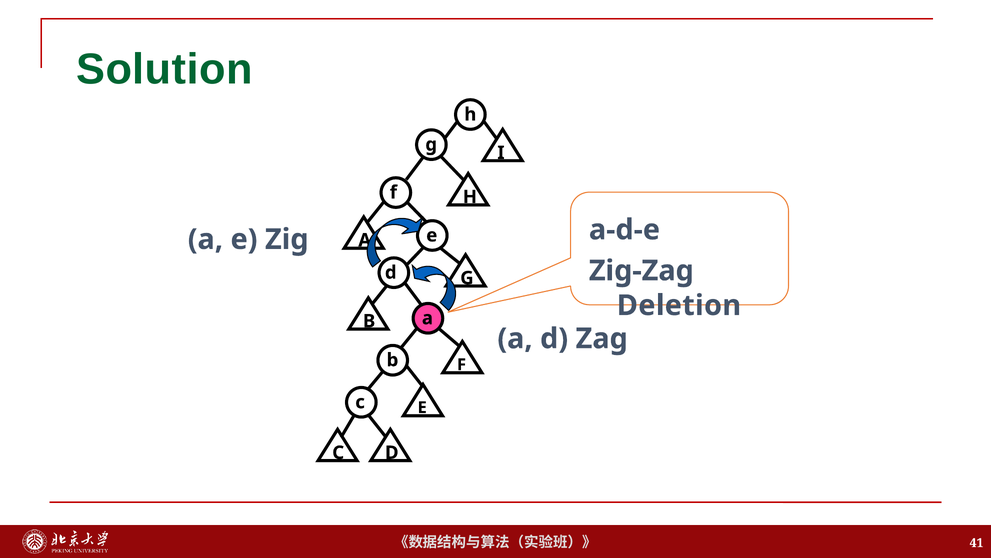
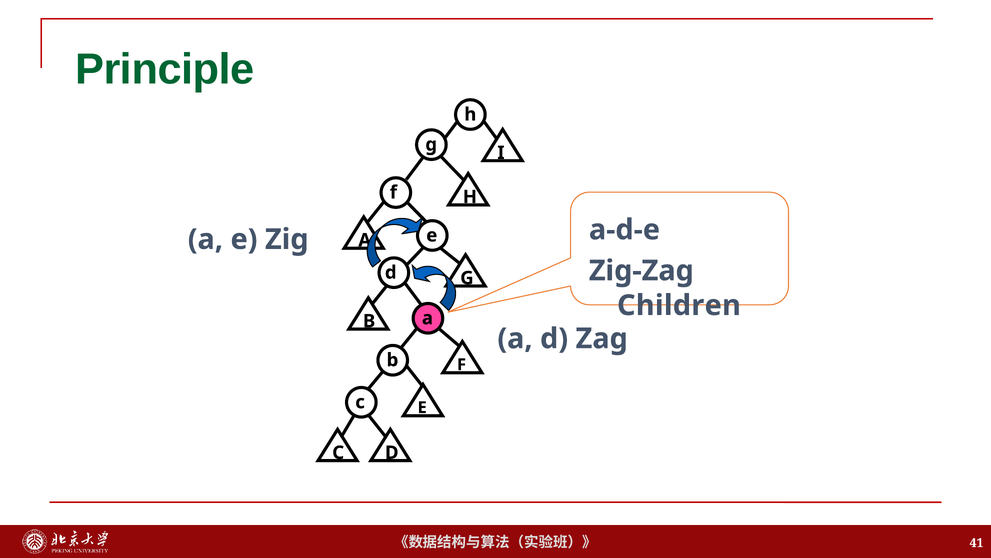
Solution: Solution -> Principle (165, 69)
Deletion: Deletion -> Children (679, 305)
